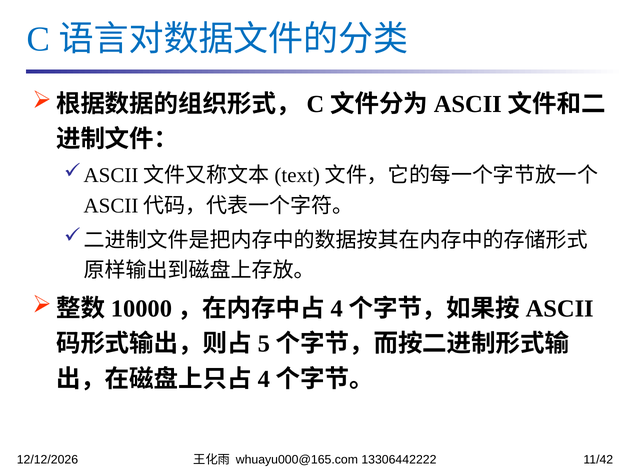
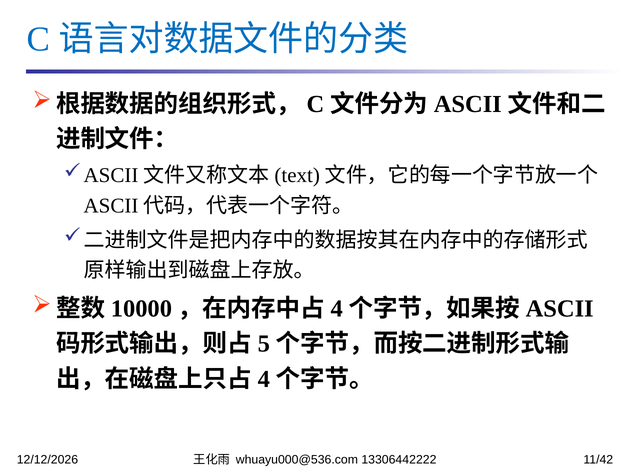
whuayu000@165.com: whuayu000@165.com -> whuayu000@536.com (297, 460)
